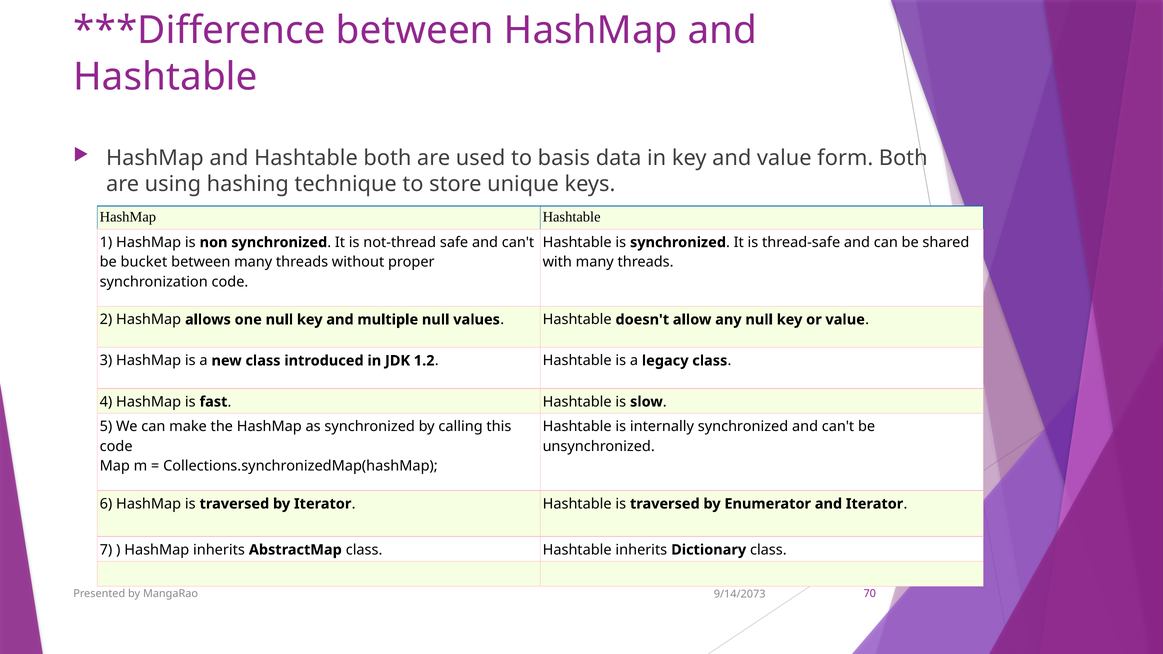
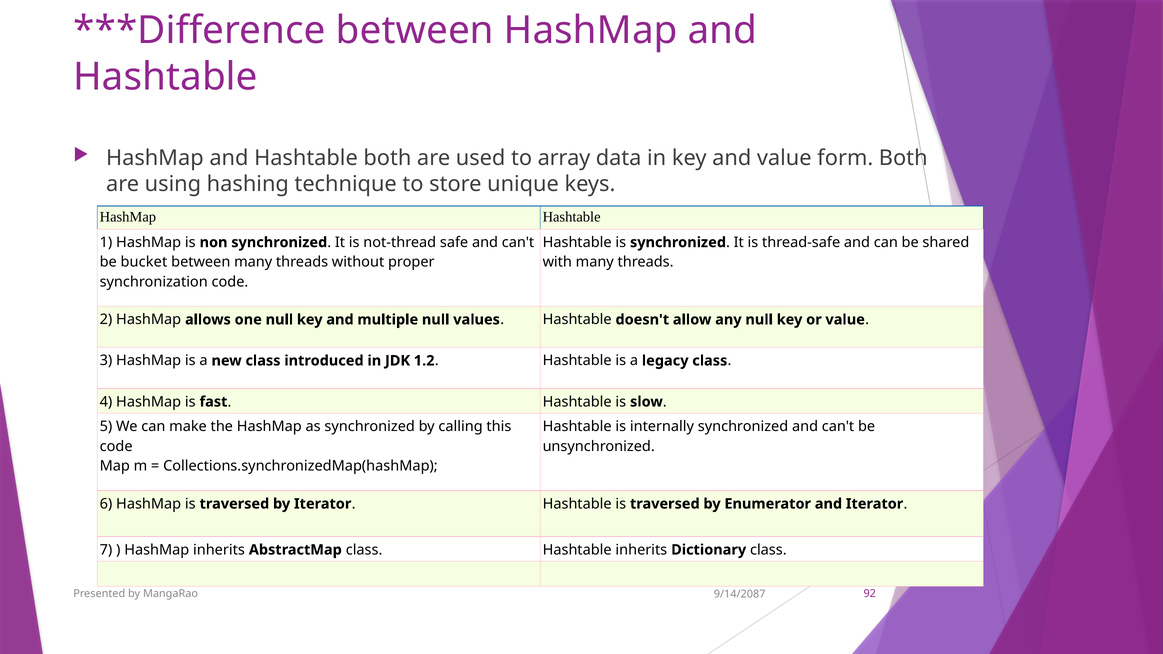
basis: basis -> array (564, 158)
70: 70 -> 92 (870, 594)
9/14/2073: 9/14/2073 -> 9/14/2087 (740, 594)
